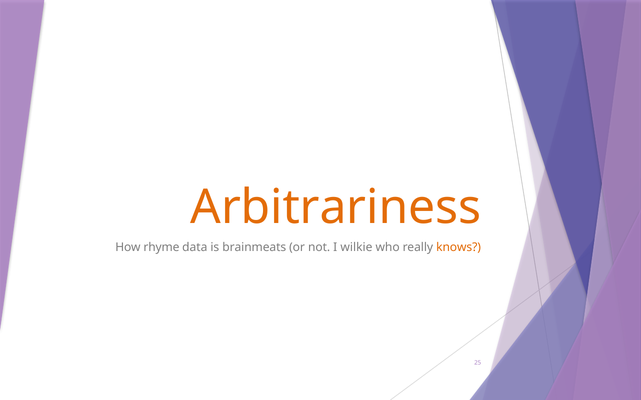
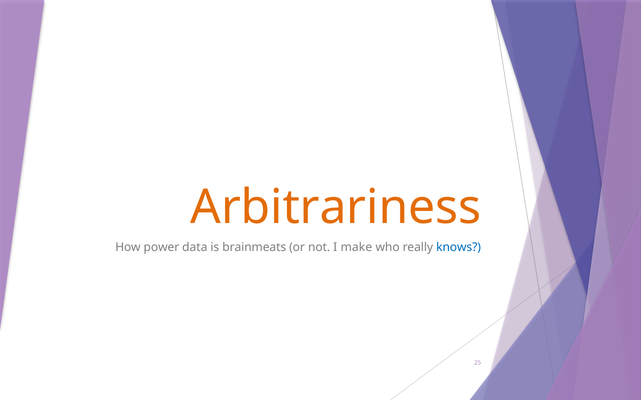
rhyme: rhyme -> power (161, 248)
wilkie: wilkie -> make (356, 248)
knows colour: orange -> blue (459, 248)
